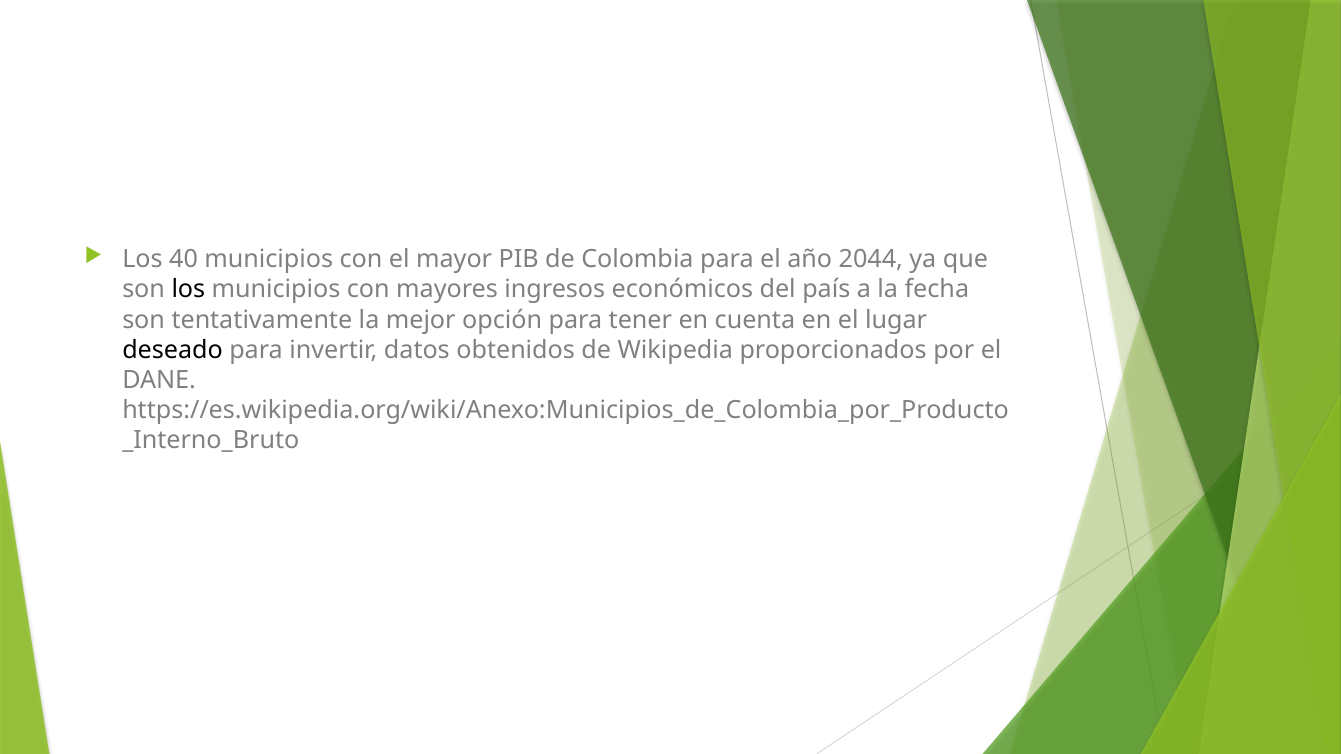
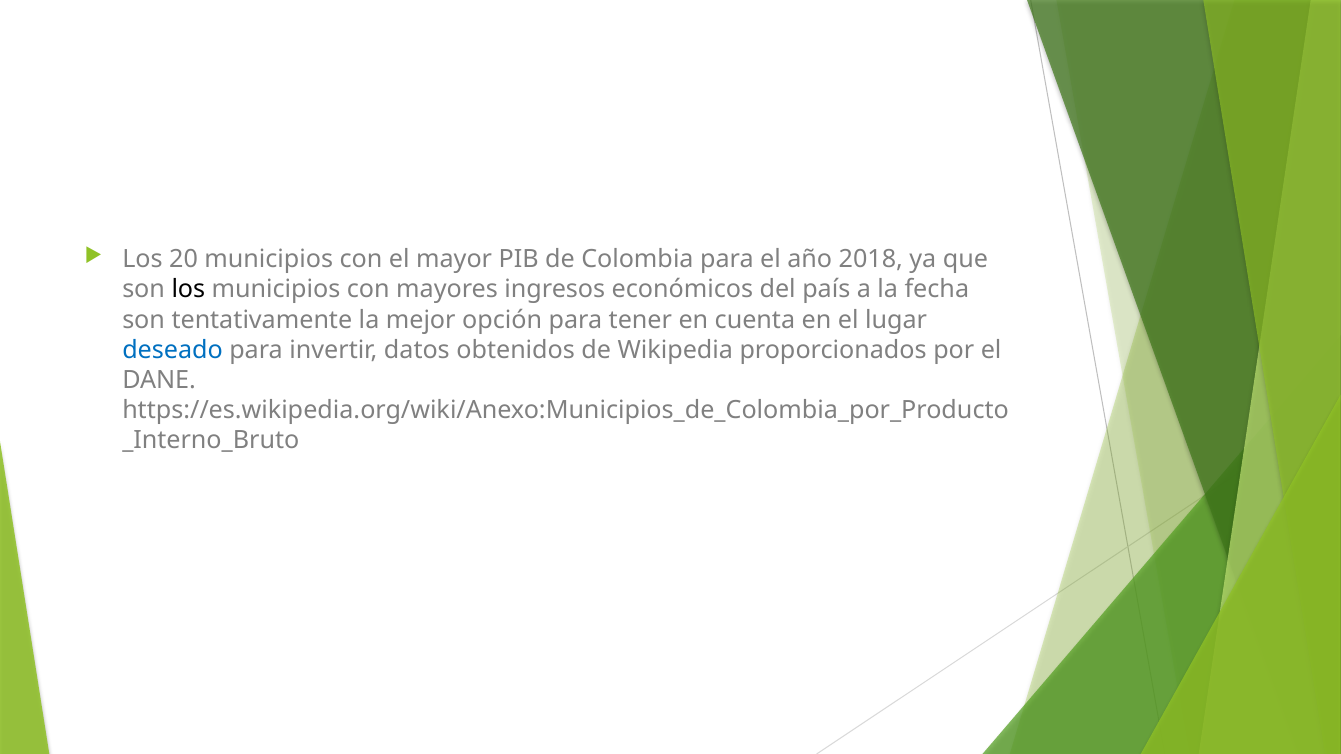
40: 40 -> 20 (184, 260)
2044: 2044 -> 2018 (871, 260)
deseado colour: black -> blue (173, 350)
